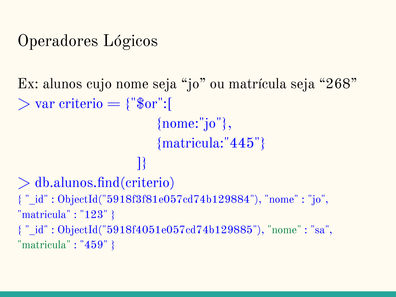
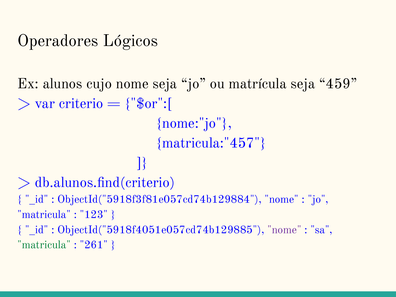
268: 268 -> 459 (338, 84)
matricula:"445: matricula:"445 -> matricula:"457 (211, 143)
nome colour: green -> purple (284, 230)
459: 459 -> 261 (94, 245)
